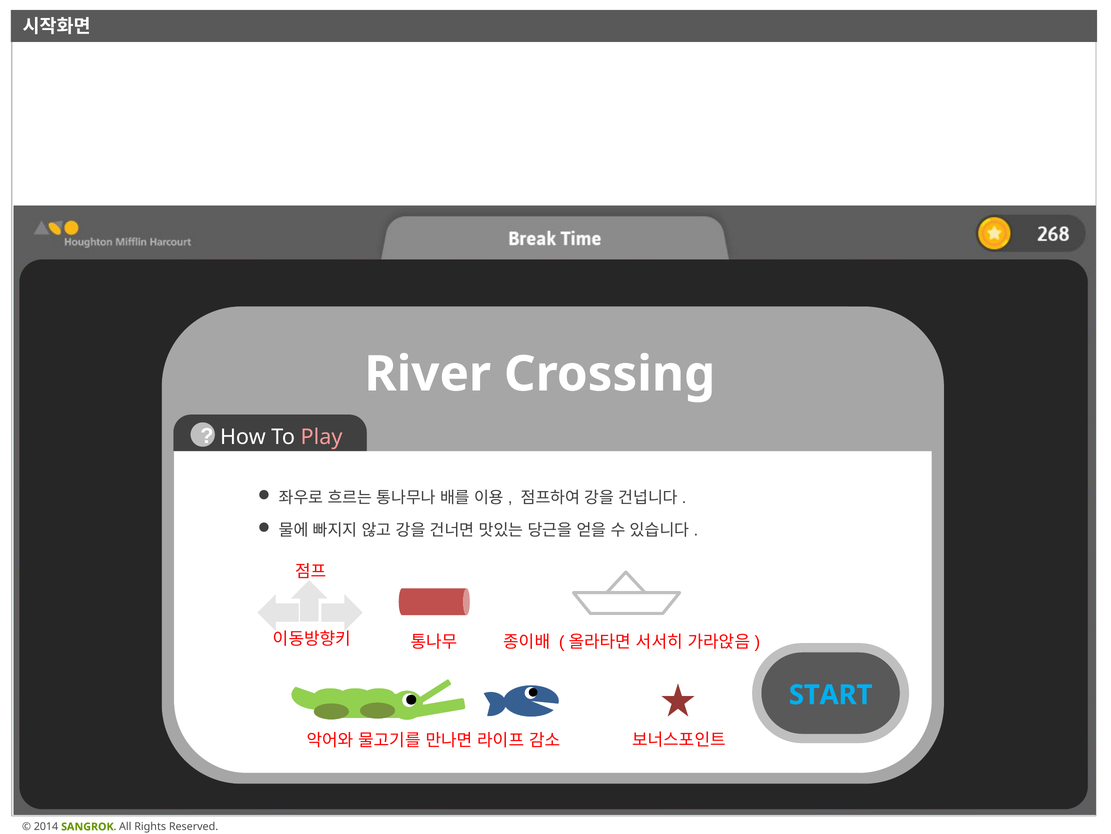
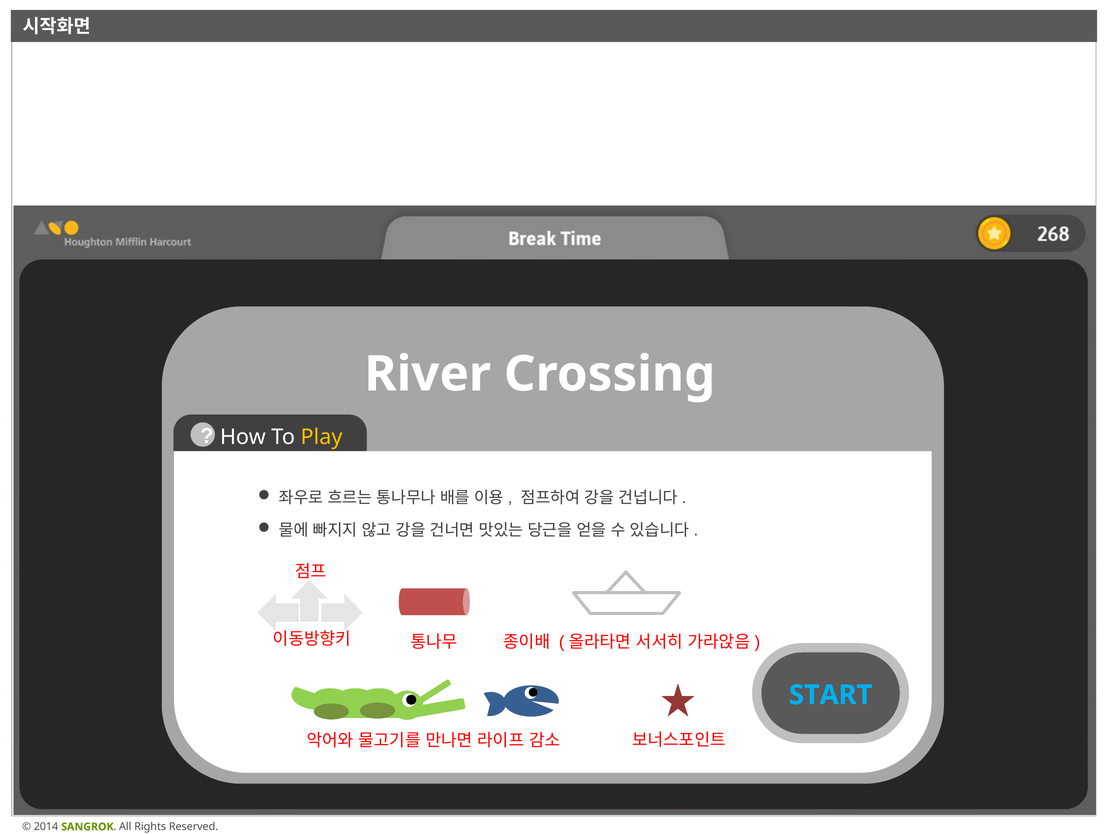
Play colour: pink -> yellow (322, 436)
